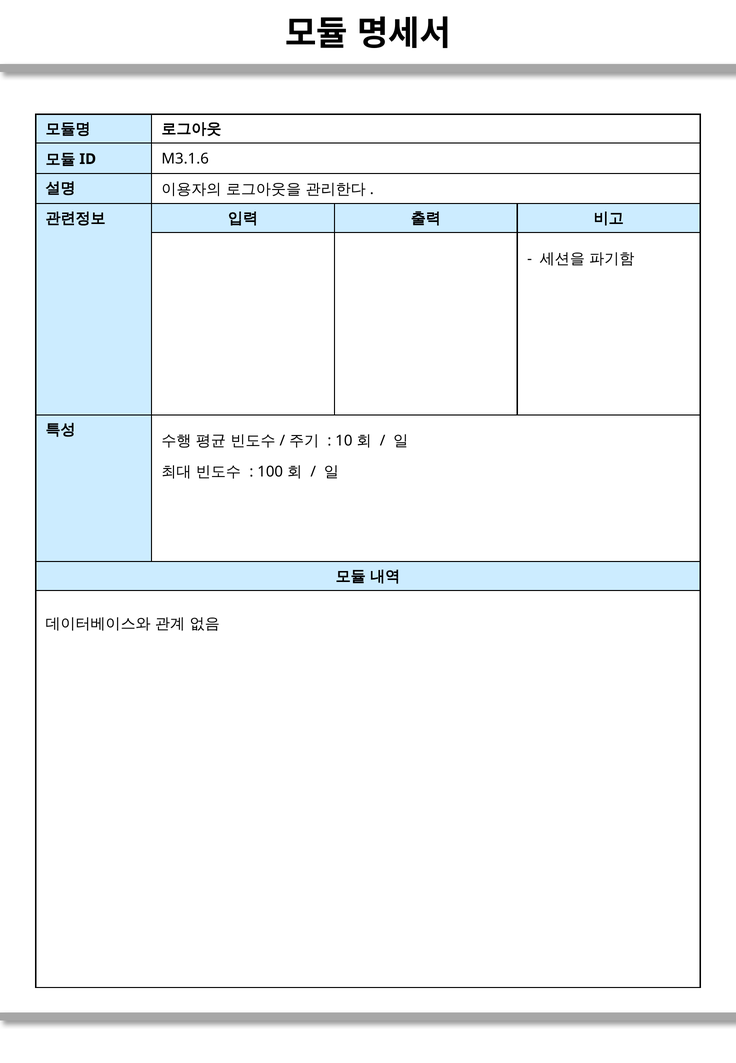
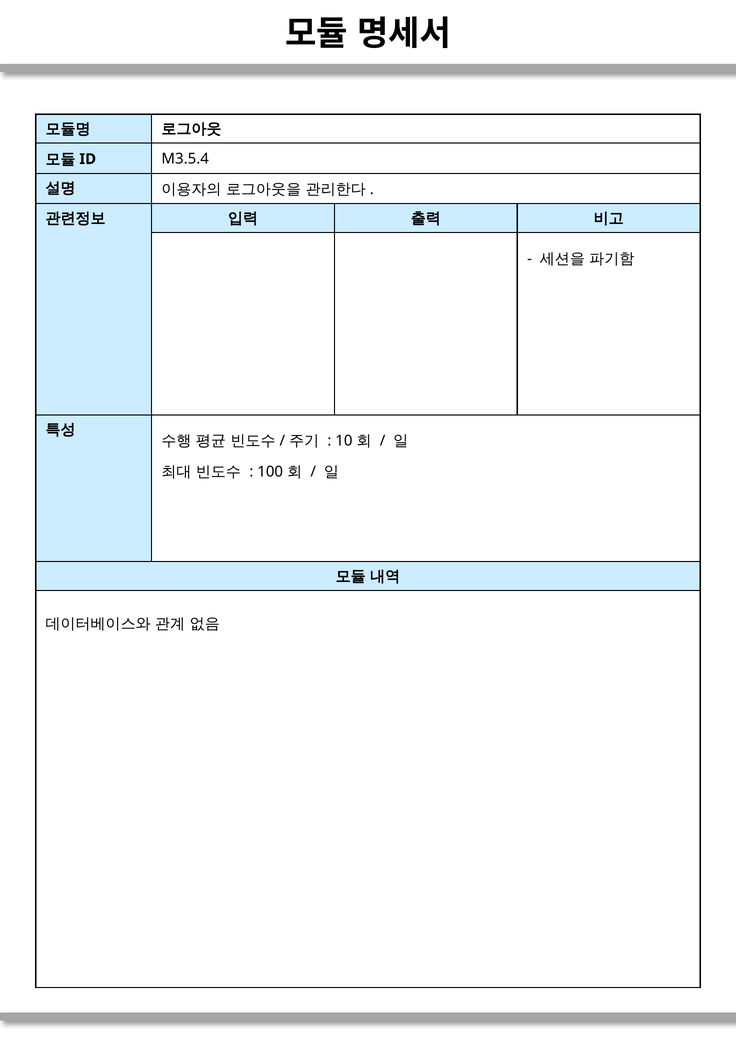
M3.1.6: M3.1.6 -> M3.5.4 (185, 159)
